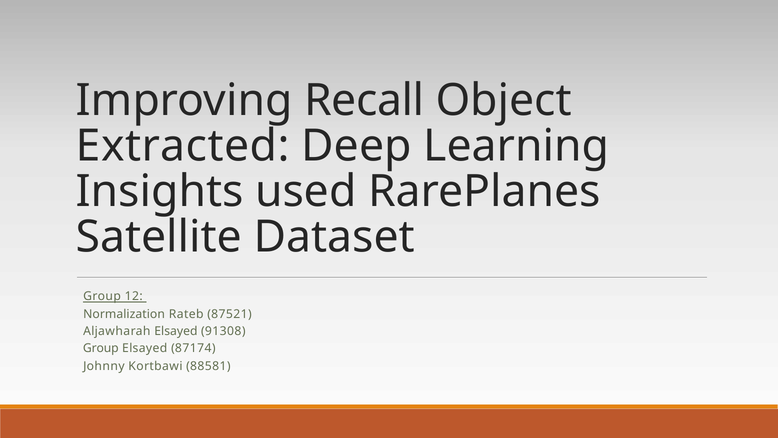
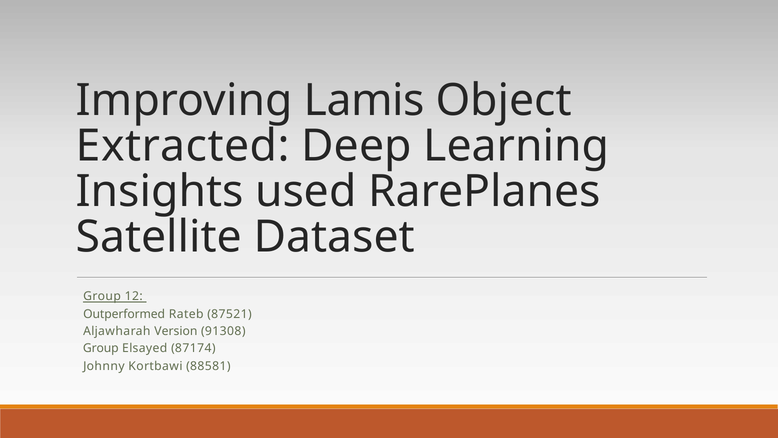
Recall: Recall -> Lamis (364, 101)
Normalization: Normalization -> Outperformed (124, 314)
Aljawharah Elsayed: Elsayed -> Version (176, 331)
